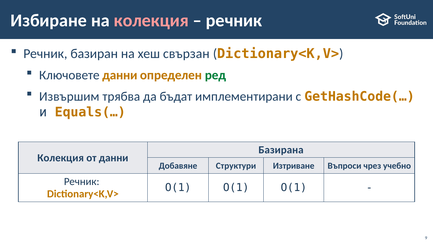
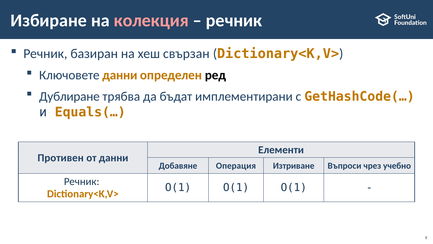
ред colour: green -> black (215, 75)
Извършим: Извършим -> Дублиране (69, 96)
Базирана: Базирана -> Елементи (281, 150)
Колекция: Колекция -> Противен (61, 158)
Структури: Структури -> Операция (236, 165)
